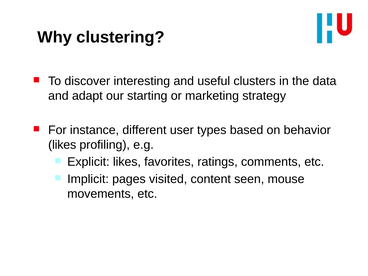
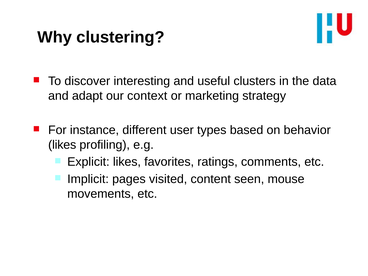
starting: starting -> context (147, 96)
